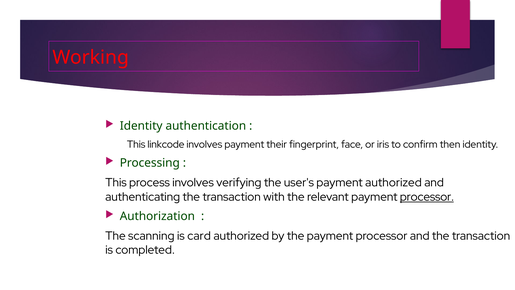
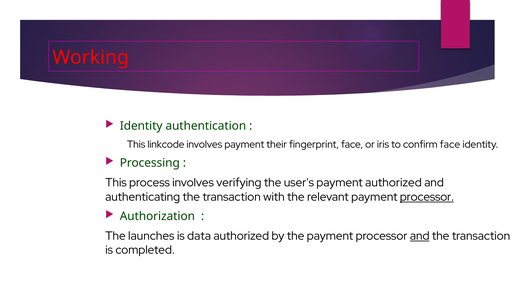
confirm then: then -> face (450, 144)
scanning: scanning -> launches (151, 236)
card: card -> data (199, 236)
and underline: none -> present (420, 236)
